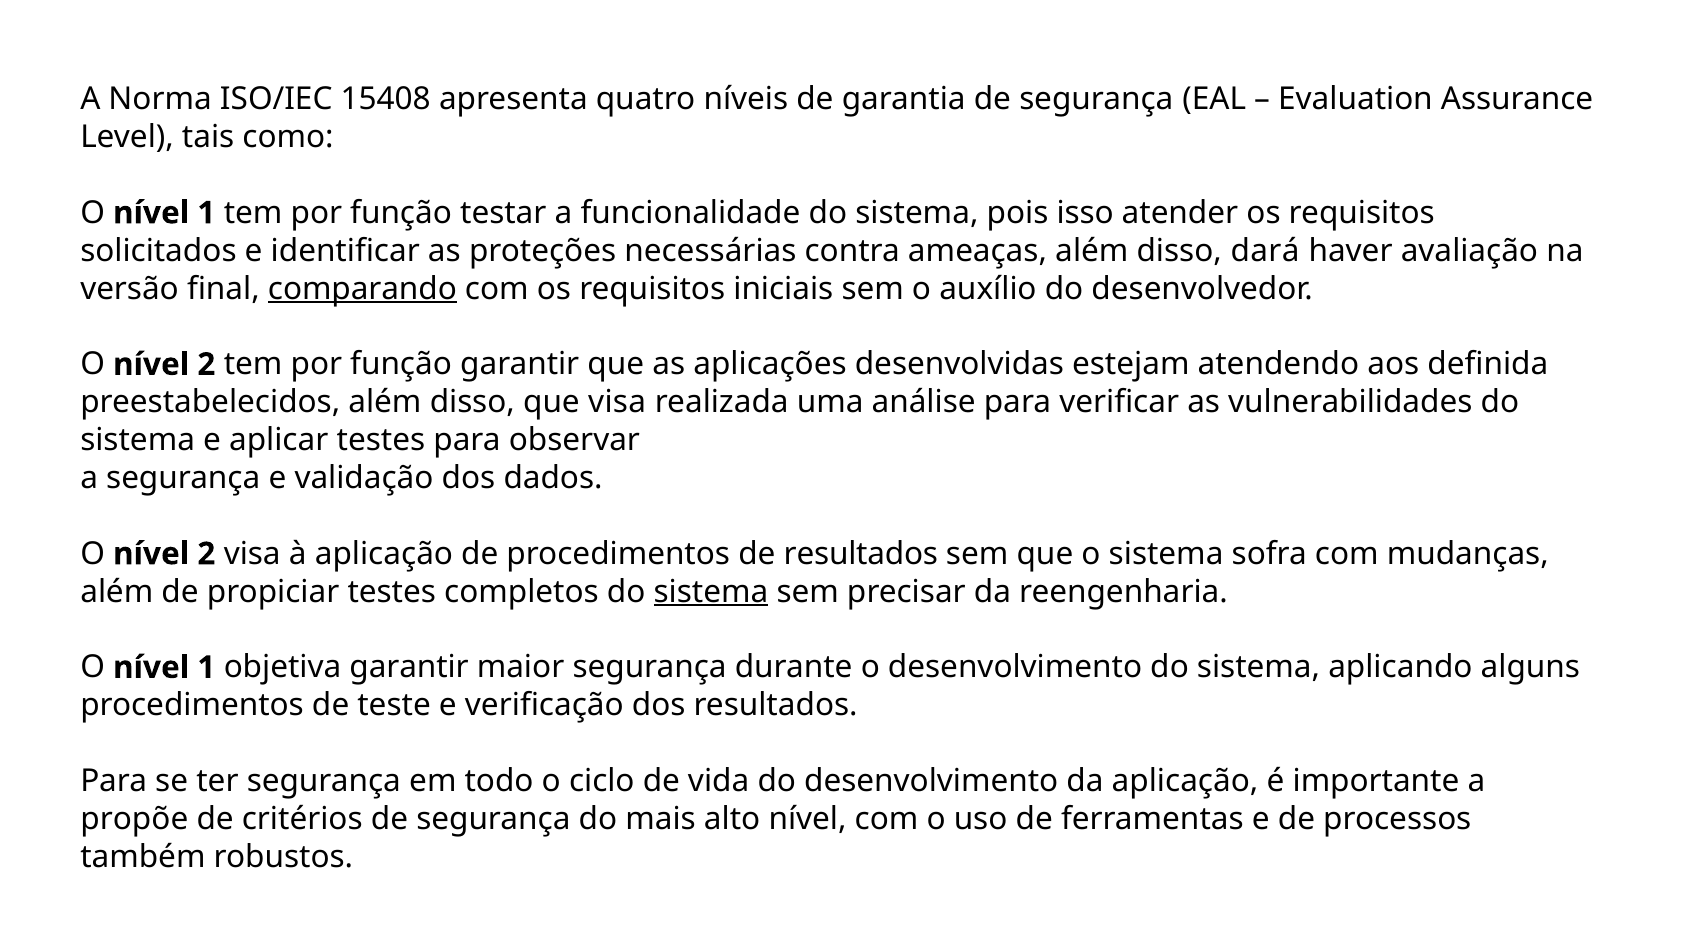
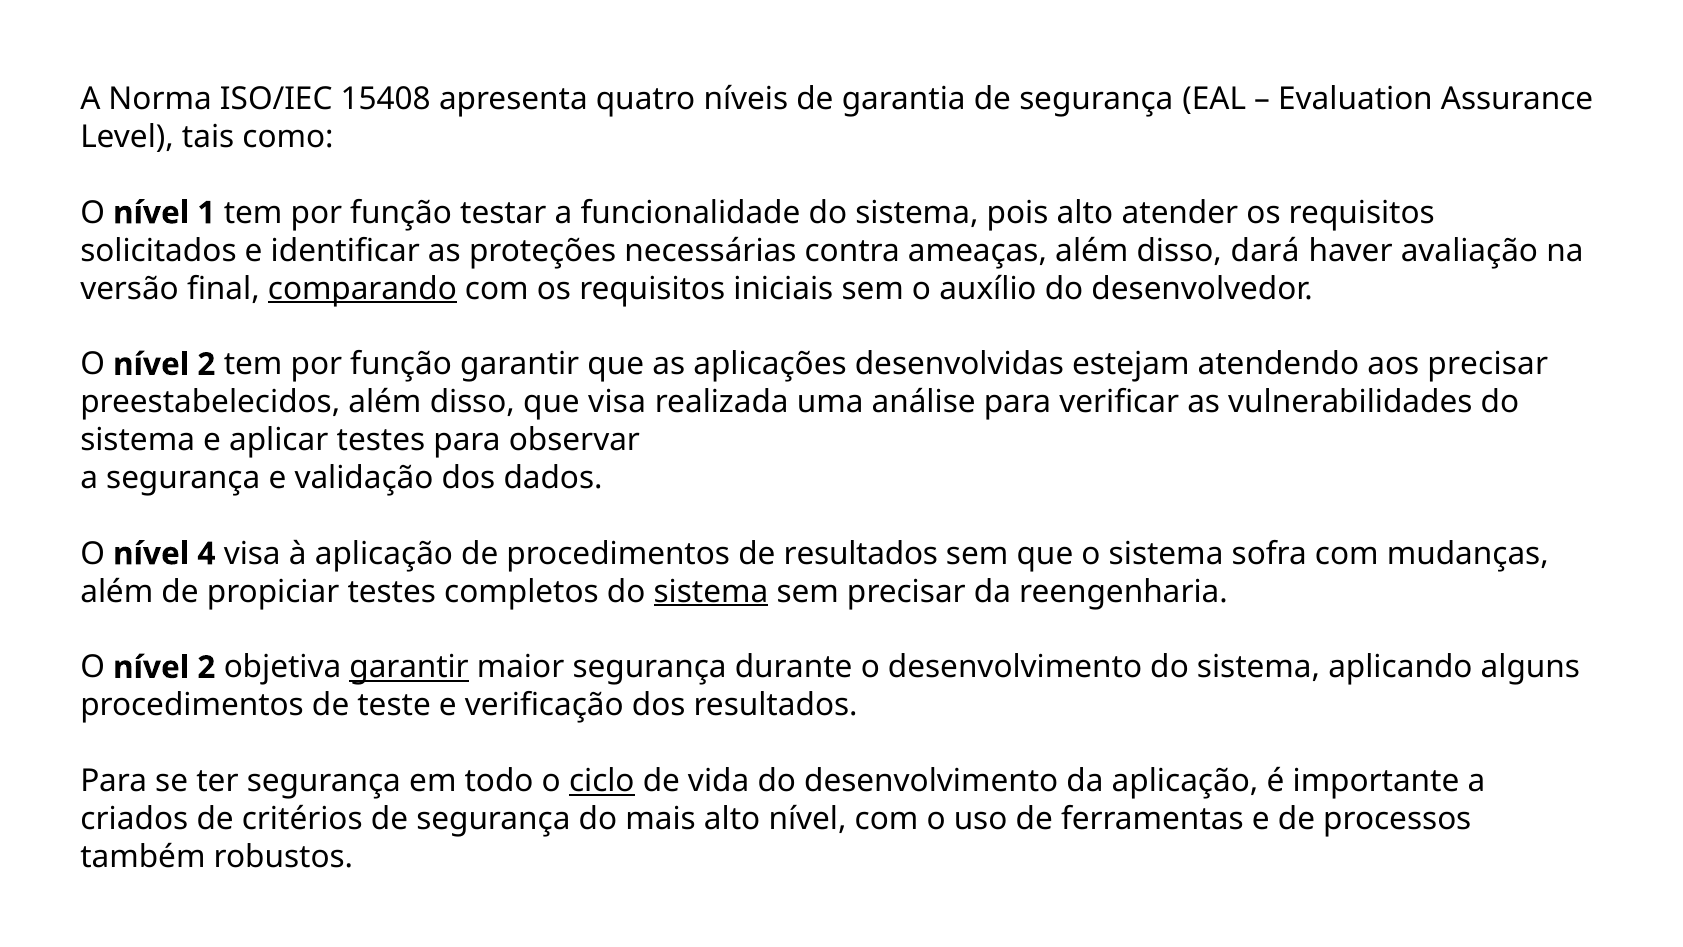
pois isso: isso -> alto (1085, 213)
aos definida: definida -> precisar (1488, 364)
2: 2 -> 4 (206, 554)
1: 1 -> 2 (206, 667)
garantir underline: none -> present (409, 667)
ciclo underline: none -> present (602, 781)
propõe: propõe -> criados (134, 819)
